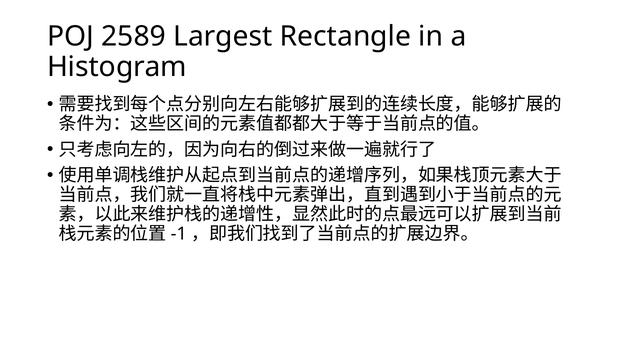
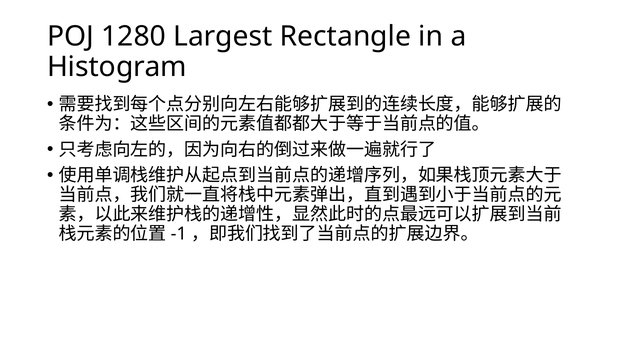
2589: 2589 -> 1280 (134, 37)
